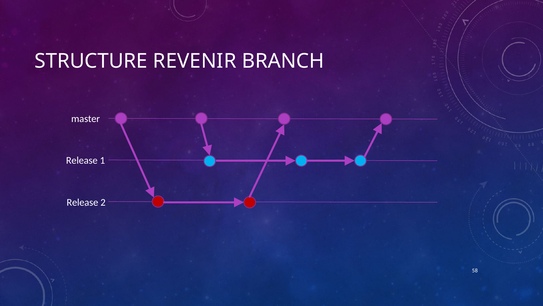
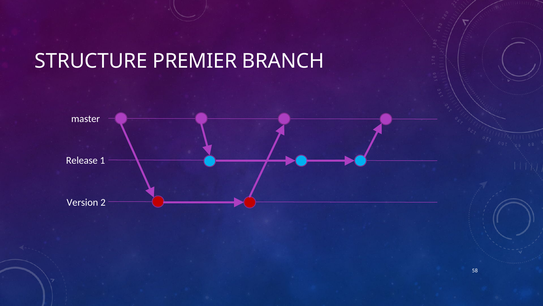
REVENIR: REVENIR -> PREMIER (195, 61)
Release: Release -> Version (82, 202)
